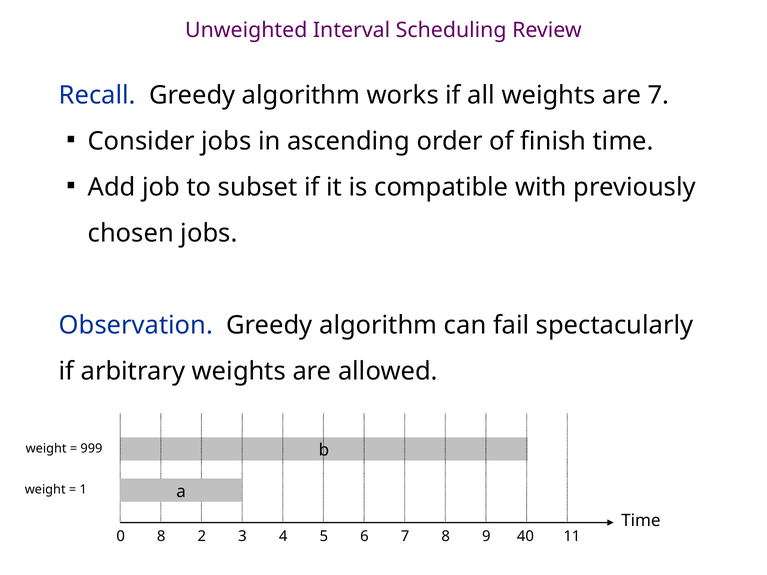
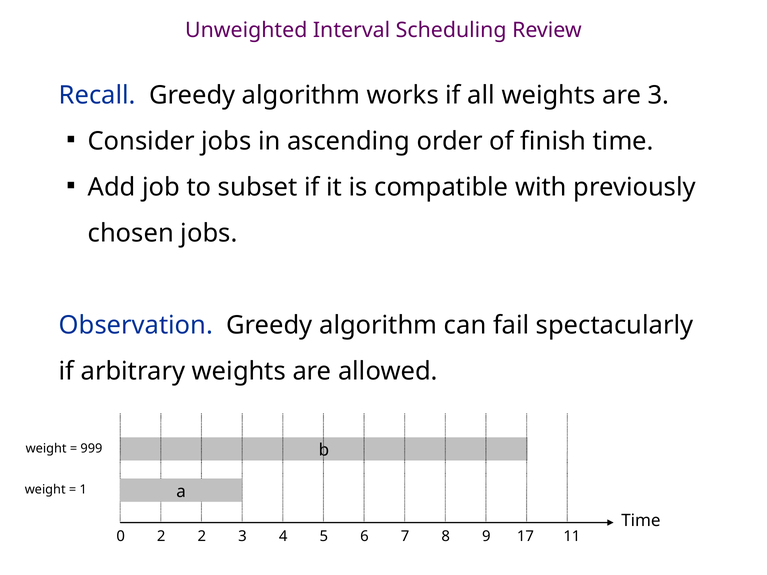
are 7: 7 -> 3 (658, 95)
0 8: 8 -> 2 (161, 537)
40: 40 -> 17 (525, 537)
